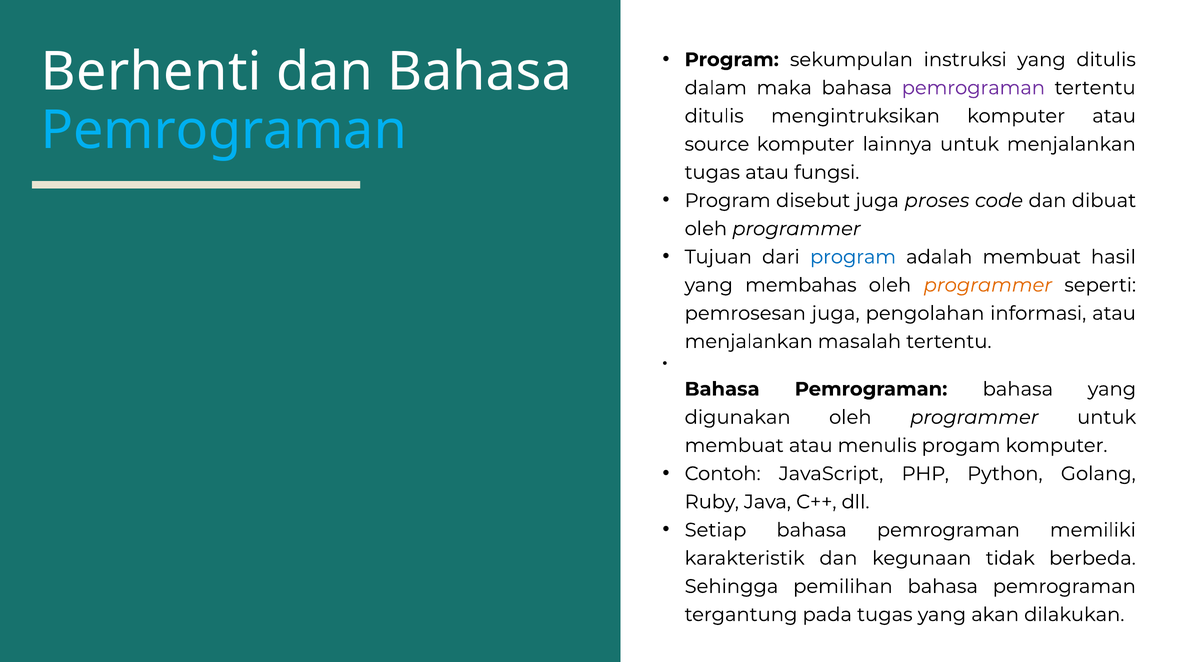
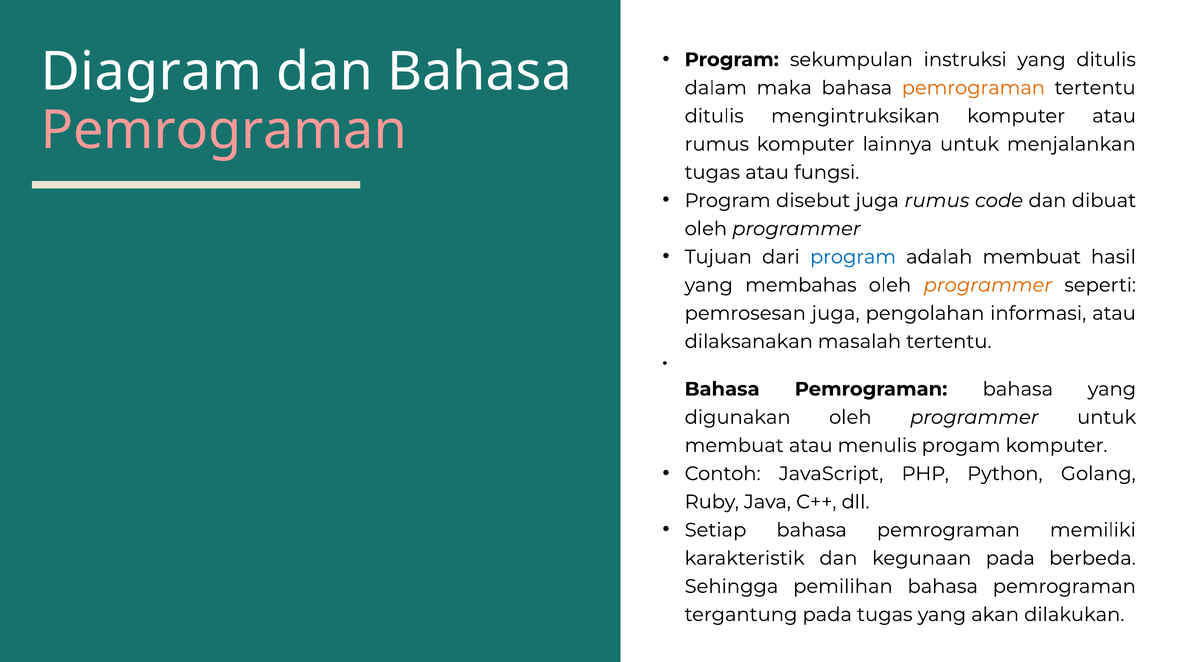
Berhenti: Berhenti -> Diagram (151, 72)
pemrograman colour: purple -> orange (973, 88)
Pemrograman colour: light blue -> pink (224, 130)
source: source -> rumus (717, 144)
juga proses: proses -> rumus (937, 201)
menjalankan: menjalankan -> dilaksanakan (749, 342)
kegunaan tidak: tidak -> pada (1010, 558)
